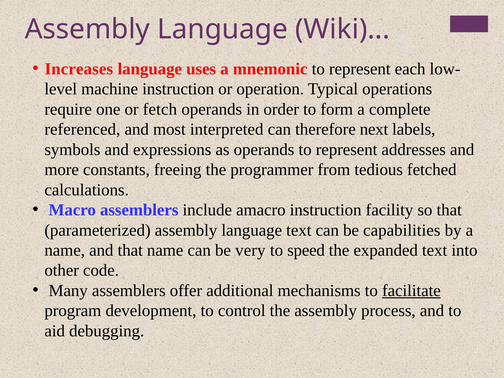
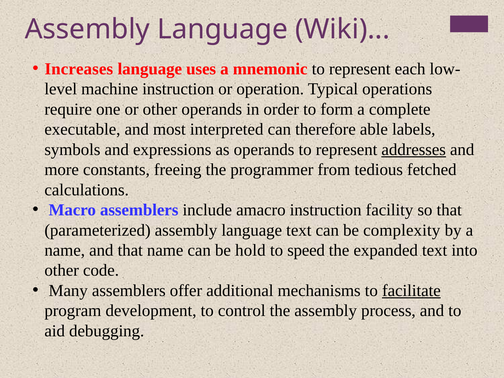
or fetch: fetch -> other (160, 109)
referenced: referenced -> executable (82, 129)
next: next -> able (374, 129)
addresses underline: none -> present (414, 149)
capabilities: capabilities -> complexity (402, 230)
very: very -> hold (250, 250)
